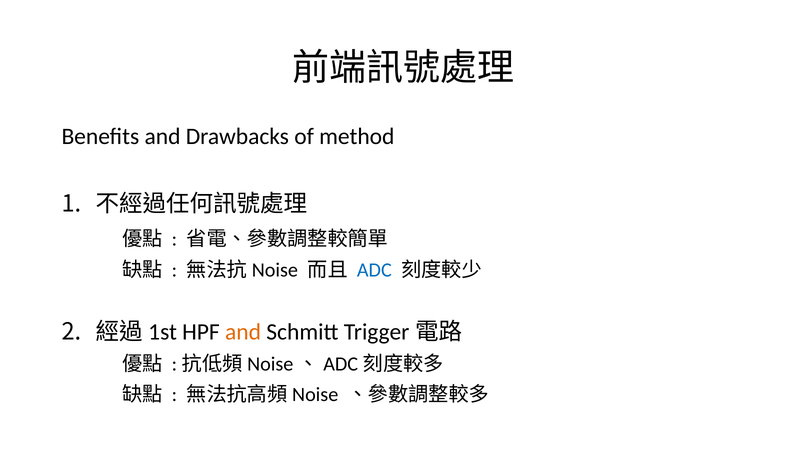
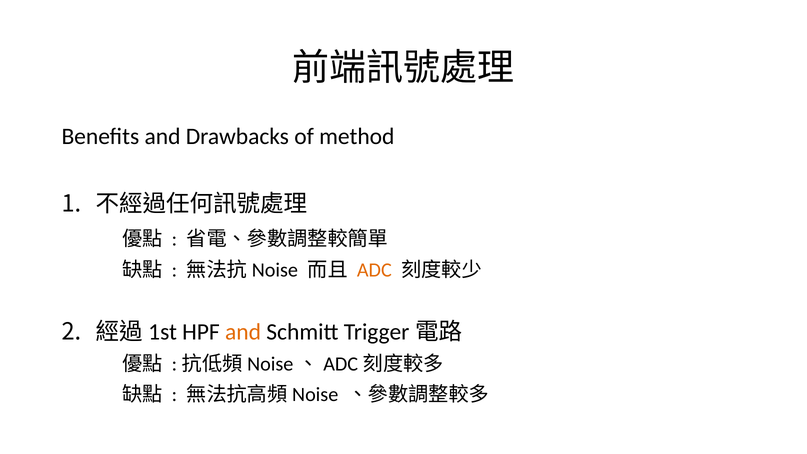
ADC colour: blue -> orange (374, 270)
